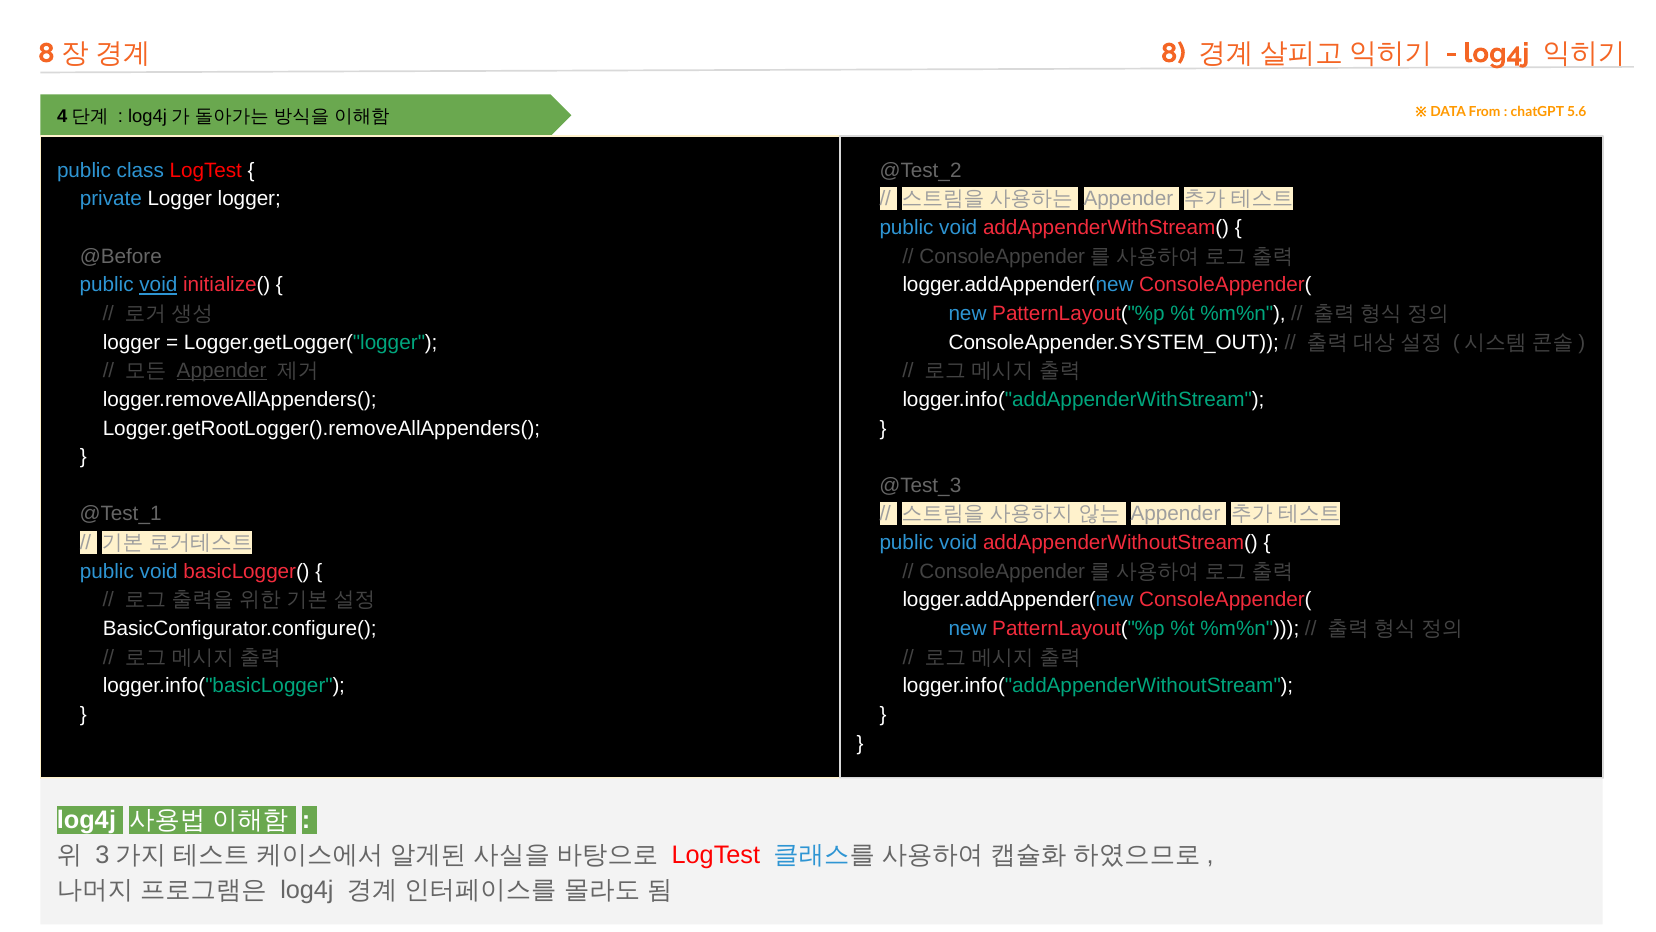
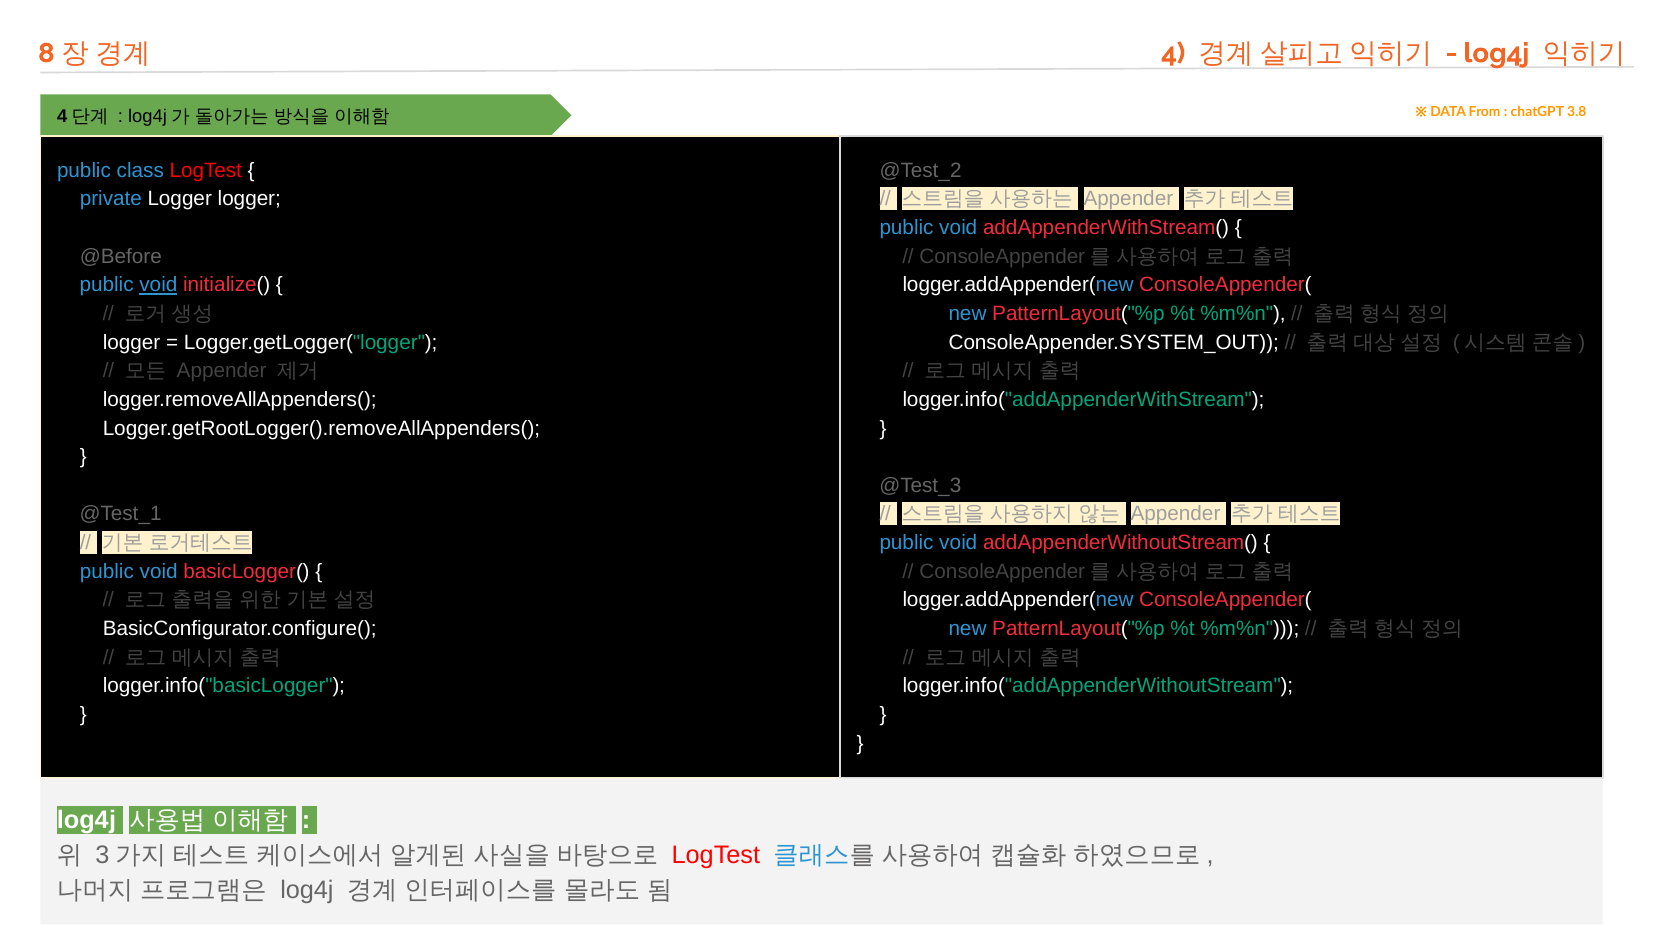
8: 8 -> 4 (1173, 53)
5.6: 5.6 -> 3.8 (1577, 112)
Appender underline: present -> none (222, 371)
